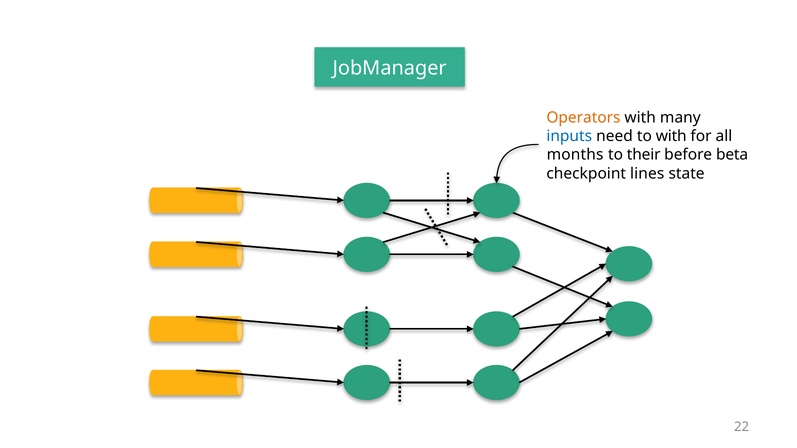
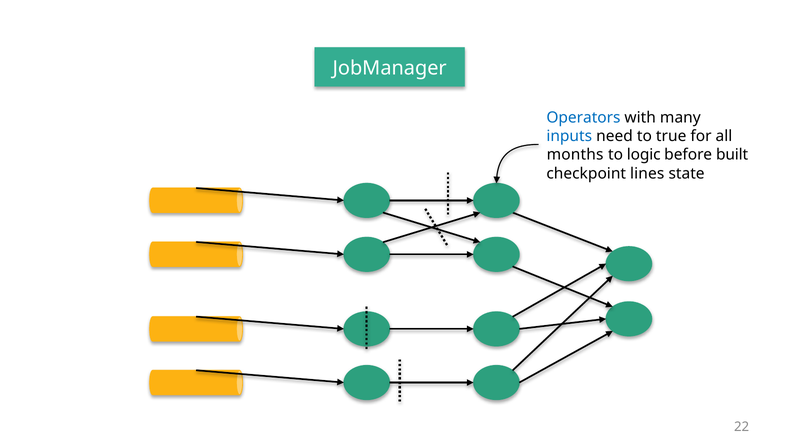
Operators colour: orange -> blue (583, 118)
to with: with -> true (671, 136)
their: their -> logic (644, 155)
beta: beta -> built (732, 155)
